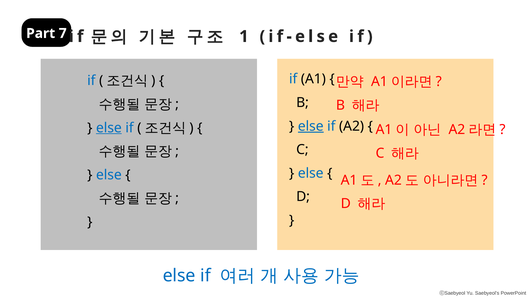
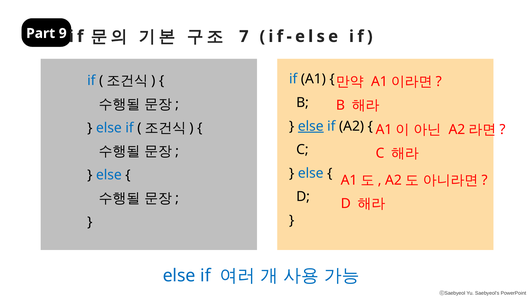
7: 7 -> 9 (63, 33)
1: 1 -> 7 (244, 36)
else underline: present -> none (109, 128)
